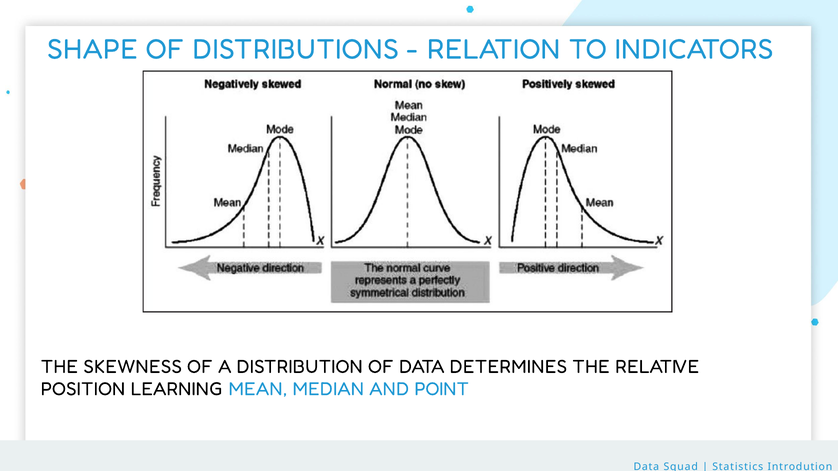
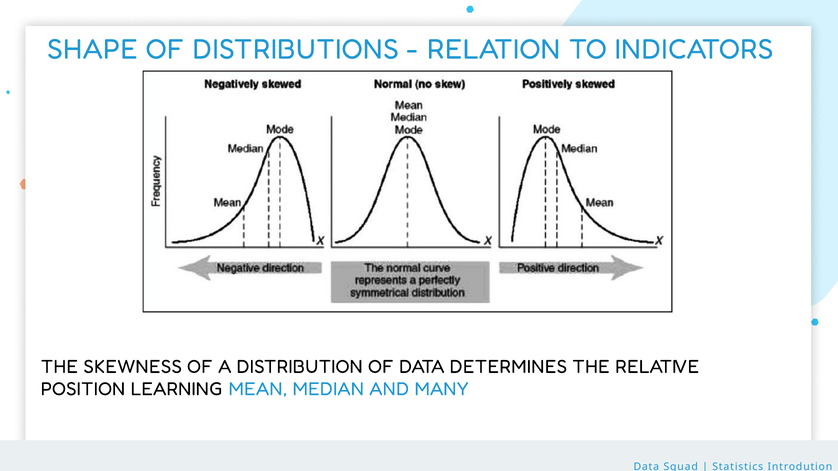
POINT: POINT -> MANY (442, 389)
